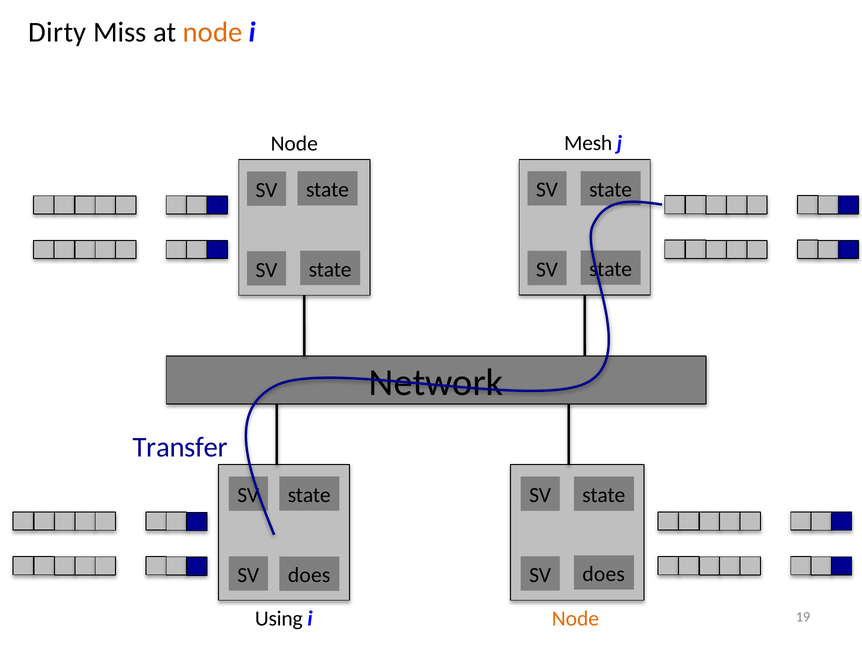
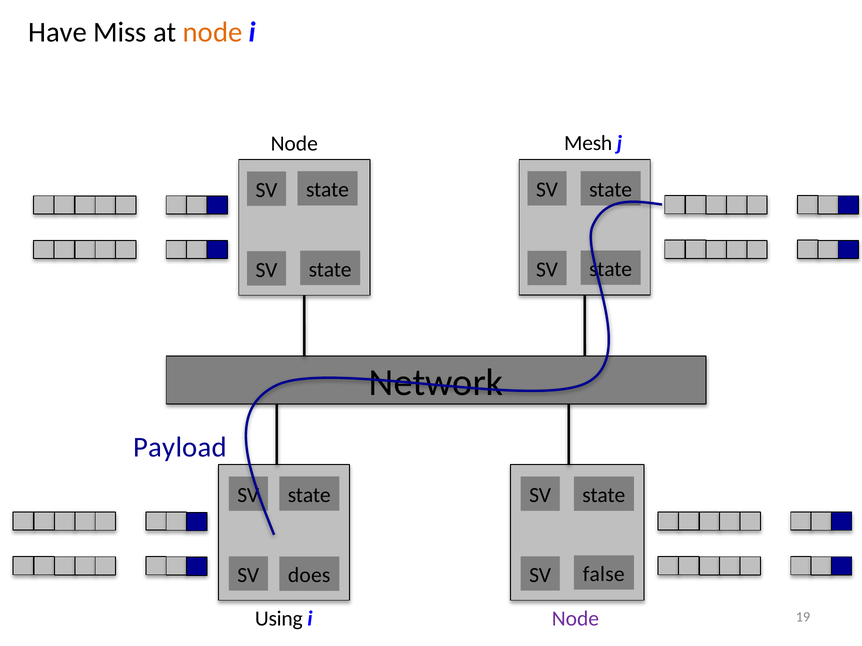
Dirty: Dirty -> Have (58, 32)
Transfer: Transfer -> Payload (180, 447)
does: does -> false (604, 574)
Node colour: orange -> purple (575, 619)
